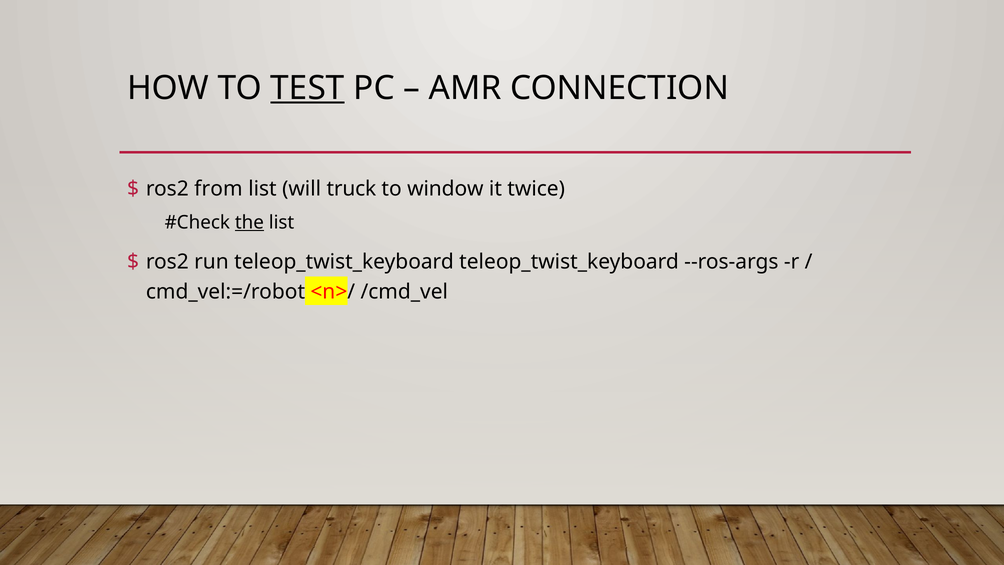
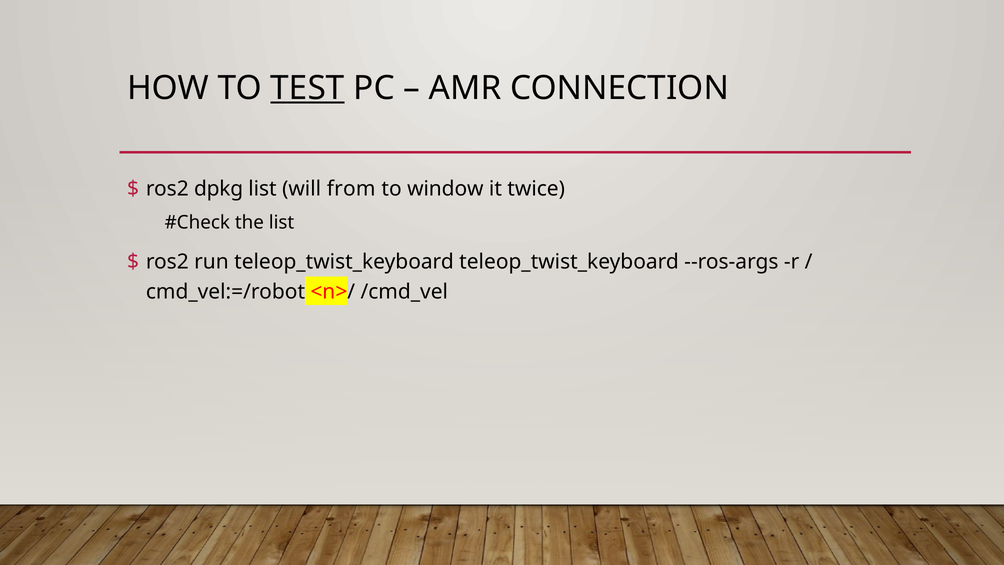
from: from -> dpkg (219, 189)
truck: truck -> from (351, 189)
the underline: present -> none (249, 222)
